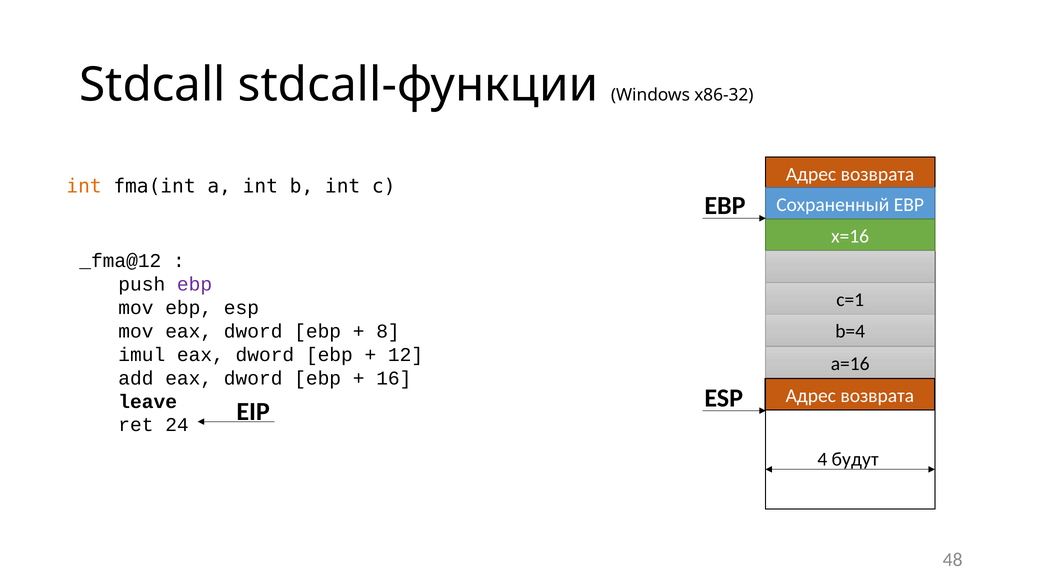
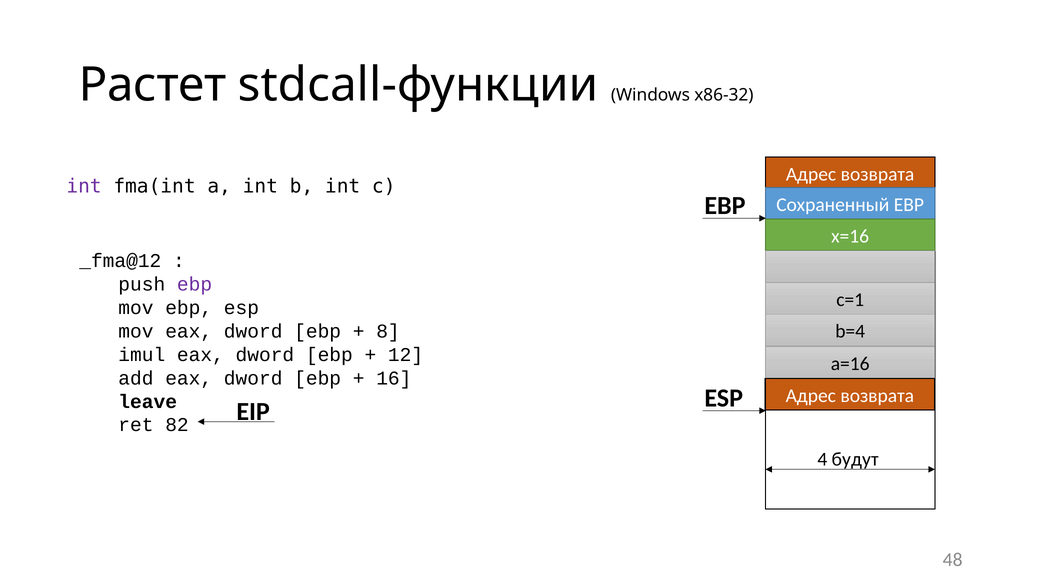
Stdcall: Stdcall -> Растет (153, 85)
int colour: orange -> purple (84, 186)
24: 24 -> 82 (177, 425)
